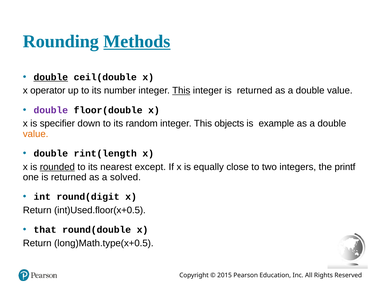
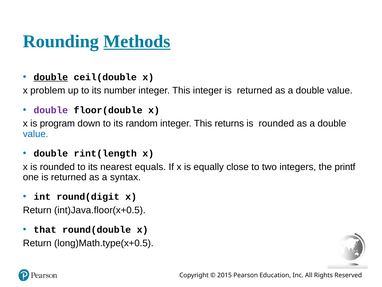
operator: operator -> problem (48, 90)
This underline: present -> none (181, 90)
specifier: specifier -> program (57, 123)
objects: objects -> returns (229, 123)
example: example -> rounded (276, 123)
value colour: orange -> blue (36, 134)
rounded underline: present -> none (57, 167)
except: except -> equals (150, 167)
solved: solved -> syntax (125, 177)
int)Used.floor(x+0.5: int)Used.floor(x+0.5 -> int)Java.floor(x+0.5 (100, 210)
